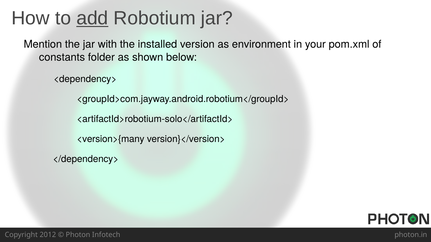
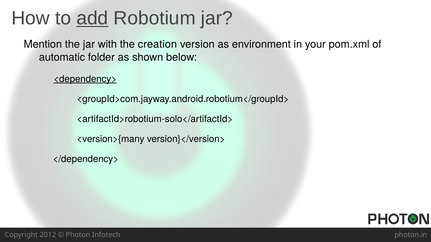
installed: installed -> creation (157, 44)
constants: constants -> automatic (62, 57)
<dependency> underline: none -> present (85, 79)
